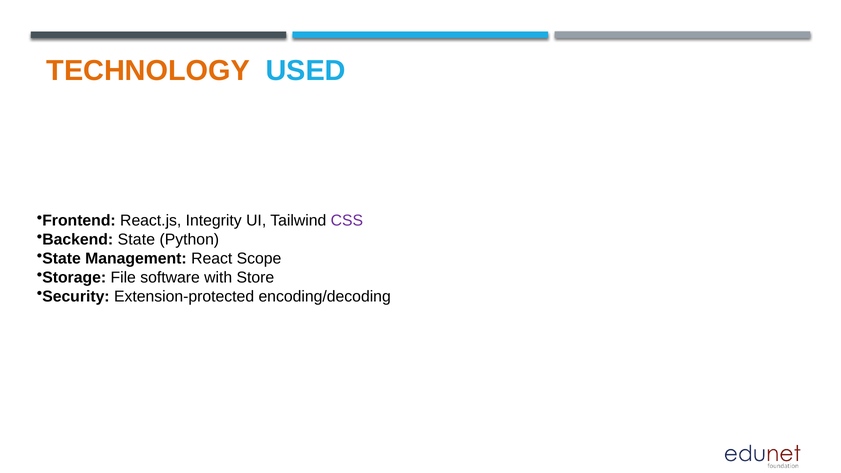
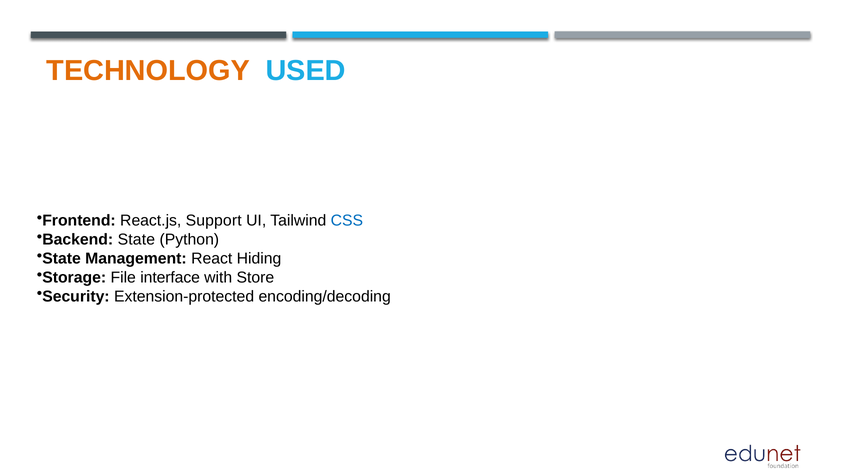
Integrity: Integrity -> Support (214, 221)
CSS colour: purple -> blue (347, 221)
Scope: Scope -> Hiding (259, 259)
software: software -> interface (170, 277)
